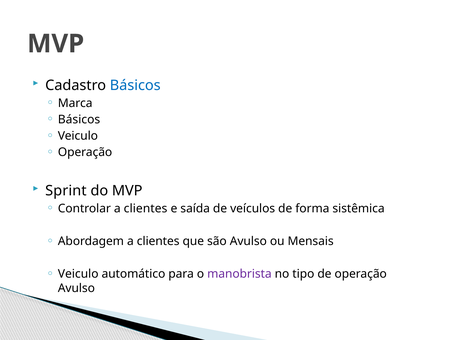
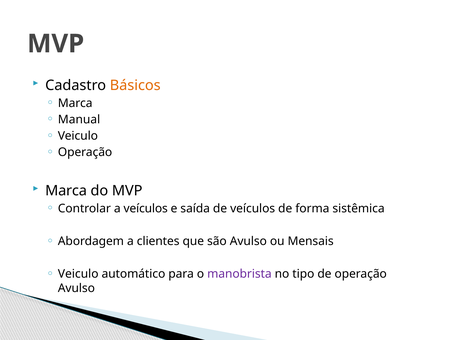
Básicos colour: blue -> orange (135, 85)
Básicos: Básicos -> Manual (79, 119)
Sprint: Sprint -> Marca (66, 191)
Controlar a clientes: clientes -> veículos (146, 208)
